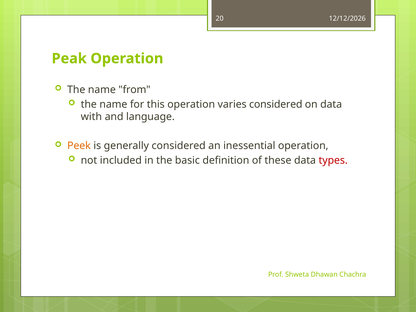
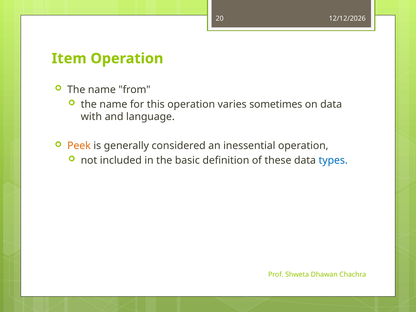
Peak: Peak -> Item (69, 59)
varies considered: considered -> sometimes (276, 104)
types colour: red -> blue (333, 160)
